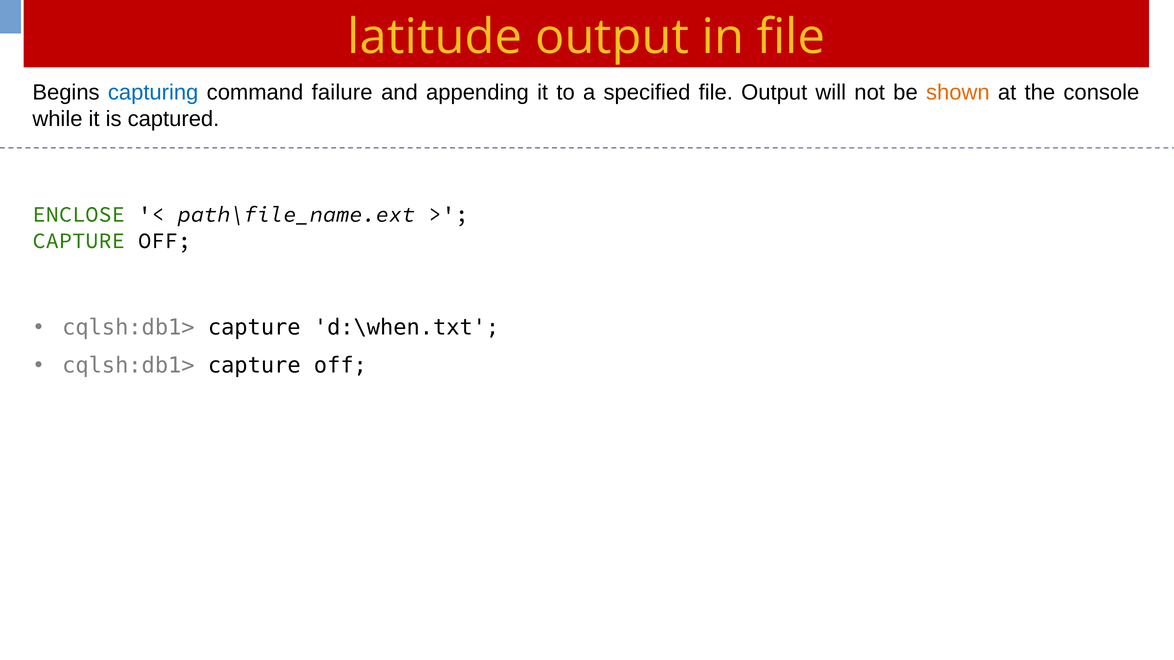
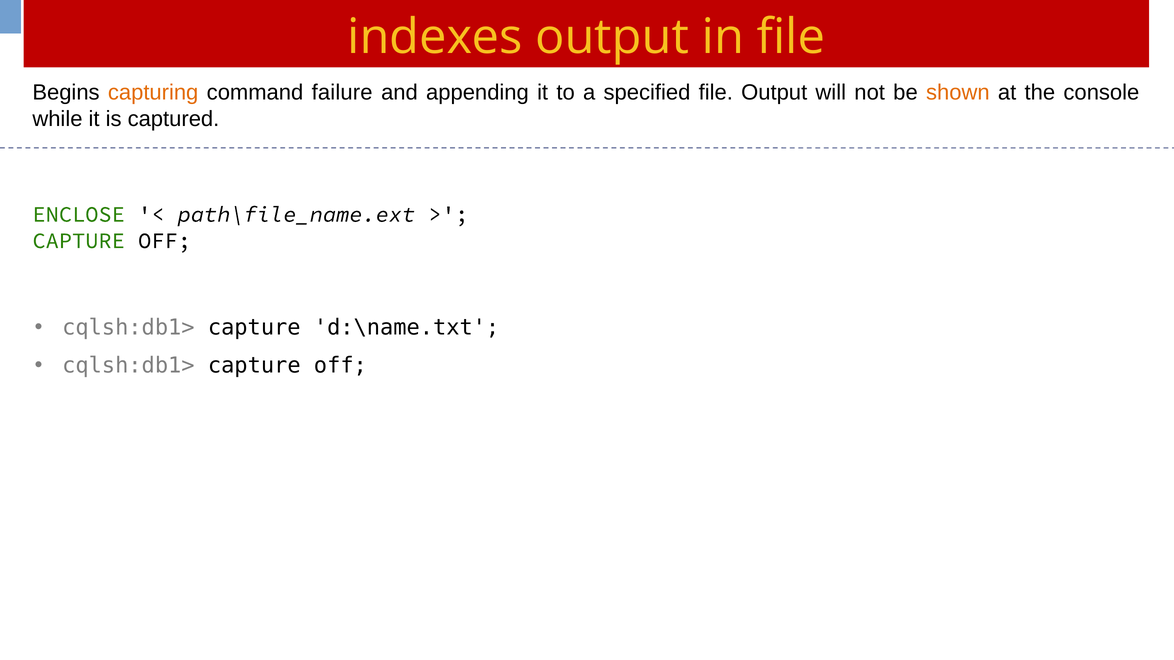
latitude: latitude -> indexes (435, 37)
capturing colour: blue -> orange (153, 92)
d:\when.txt: d:\when.txt -> d:\name.txt (407, 328)
